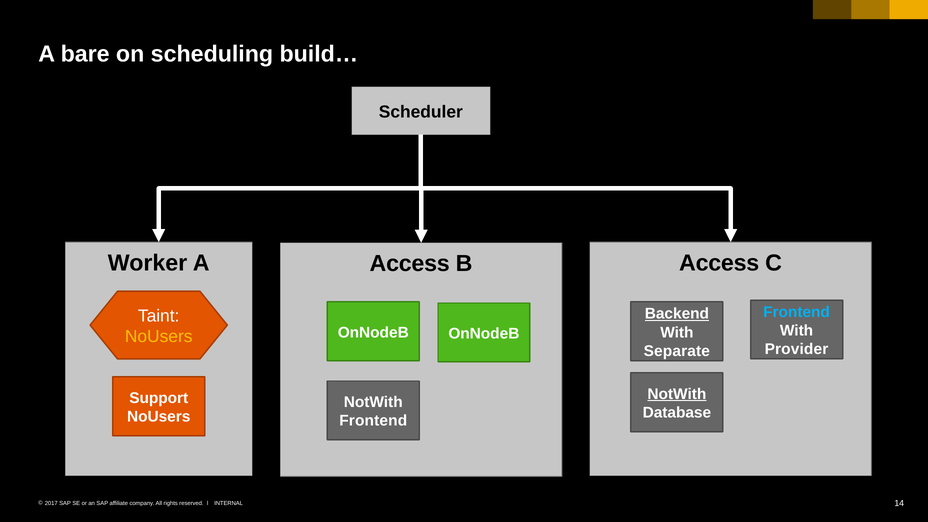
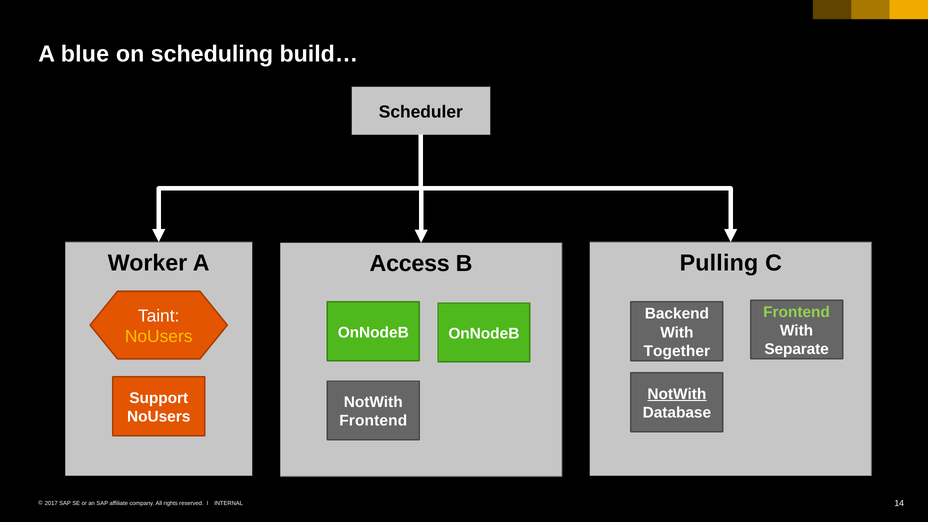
bare: bare -> blue (85, 54)
Access: Access -> Pulling (719, 263)
Frontend colour: light blue -> light green (797, 312)
Backend underline: present -> none (677, 314)
Provider: Provider -> Separate (797, 349)
Separate: Separate -> Together (677, 351)
